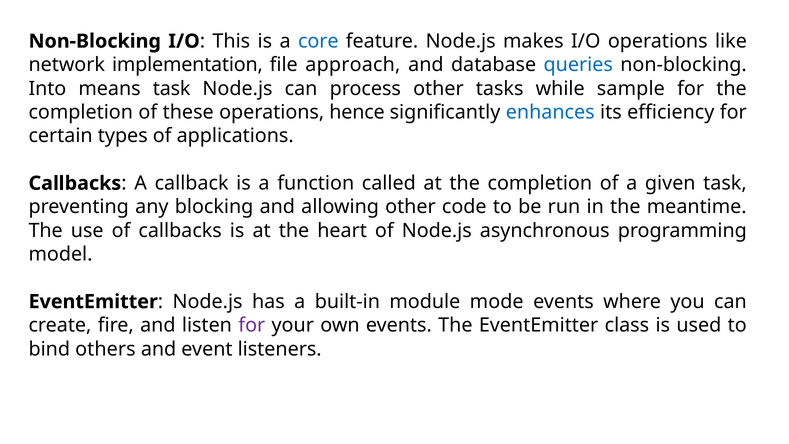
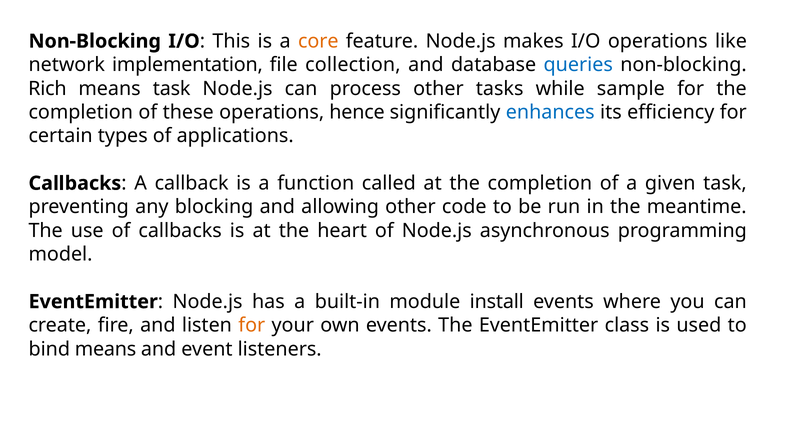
core colour: blue -> orange (318, 41)
approach: approach -> collection (353, 65)
Into: Into -> Rich (47, 89)
mode: mode -> install (497, 302)
for colour: purple -> orange (252, 325)
bind others: others -> means (106, 349)
